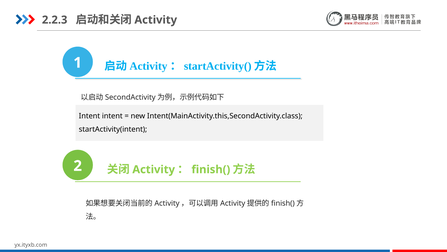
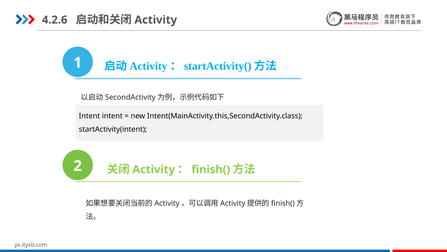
2.2.3: 2.2.3 -> 4.2.6 (55, 20)
